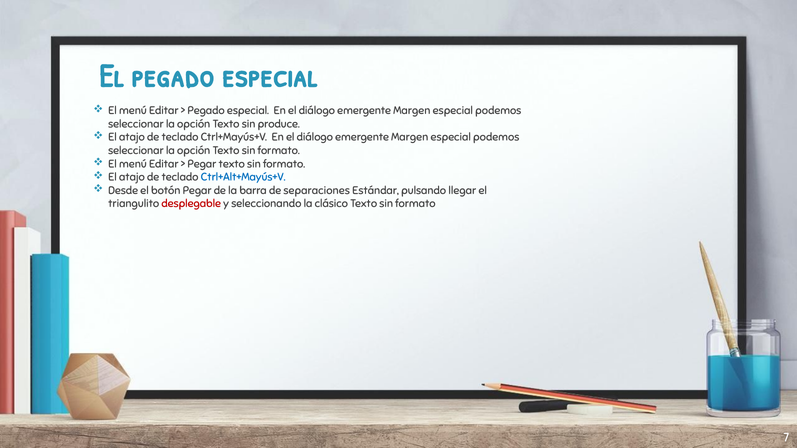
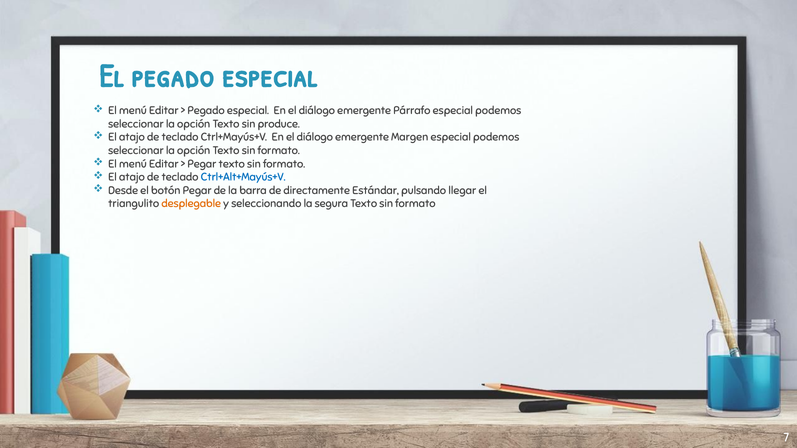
Margen: Margen -> Párrafo (412, 111)
separaciones: separaciones -> directamente (317, 191)
desplegable colour: red -> orange (191, 204)
clásico: clásico -> segura (331, 204)
